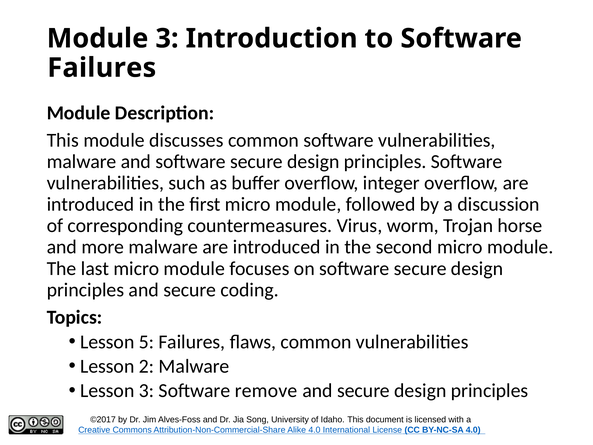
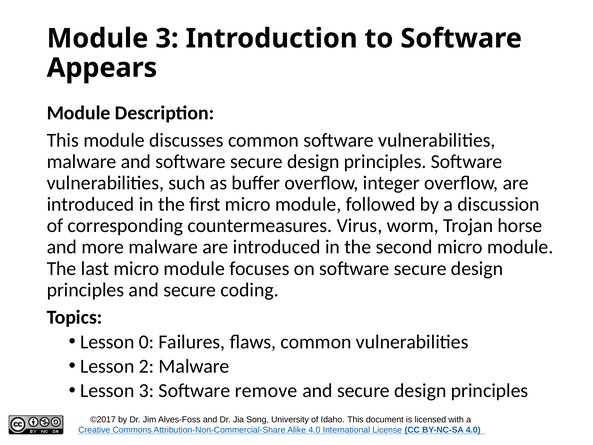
Failures: Failures -> Appears (102, 68)
5: 5 -> 0 (147, 342)
